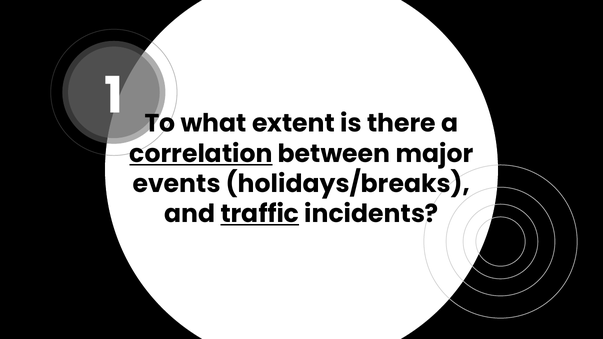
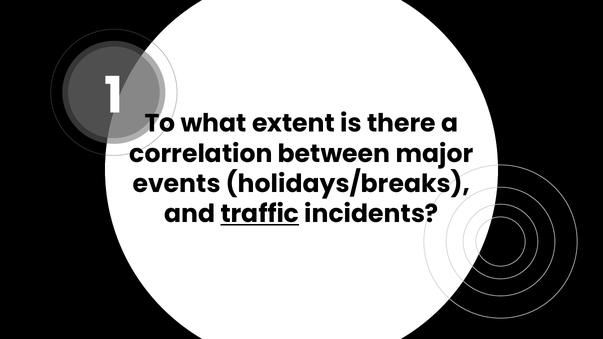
correlation underline: present -> none (201, 154)
